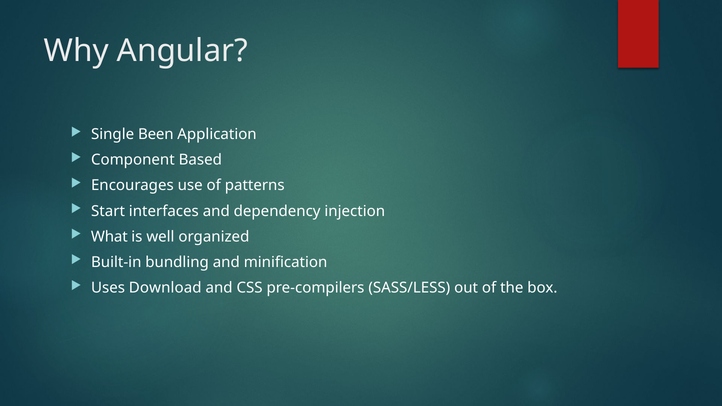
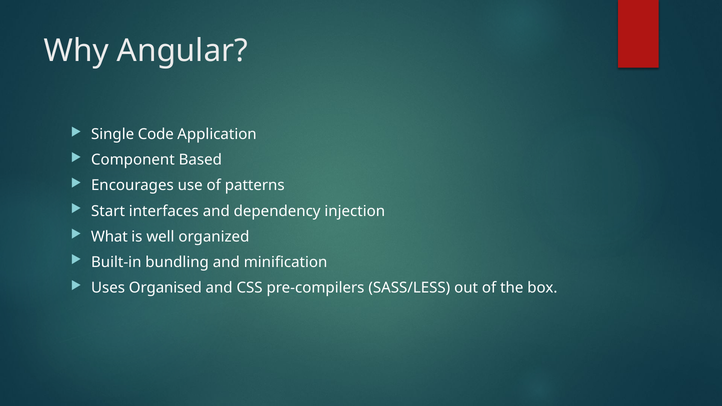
Been: Been -> Code (156, 134)
Download: Download -> Organised (165, 288)
